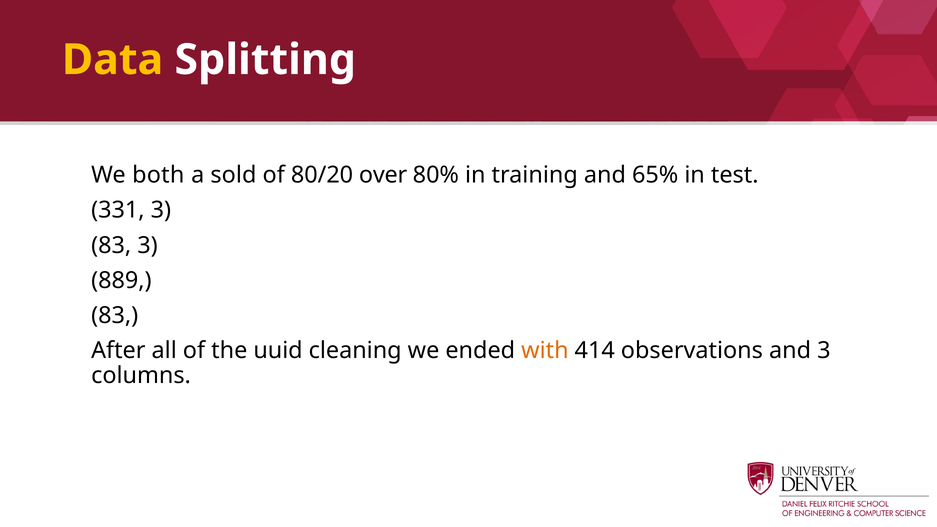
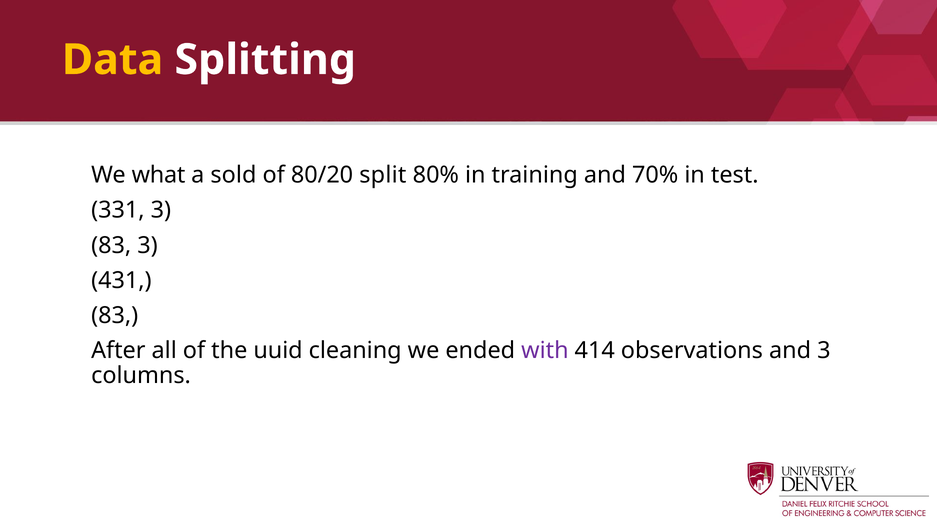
both: both -> what (159, 175)
over: over -> split (383, 175)
65%: 65% -> 70% (655, 175)
889: 889 -> 431 (121, 280)
with colour: orange -> purple (545, 350)
